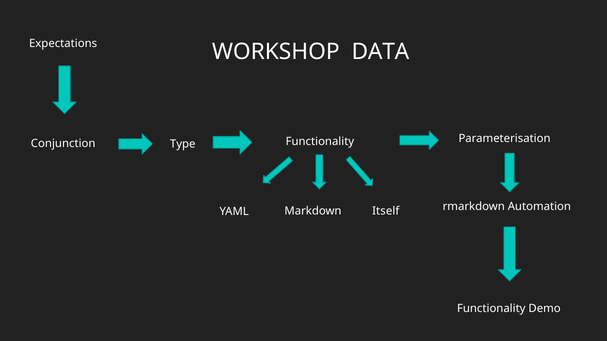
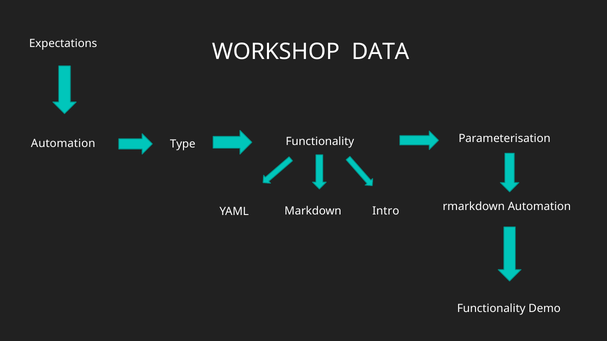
Conjunction: Conjunction -> Automation (63, 144)
Itself: Itself -> Intro (386, 211)
